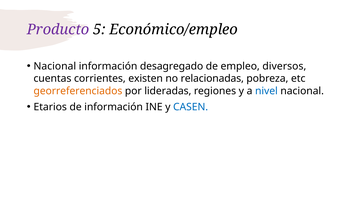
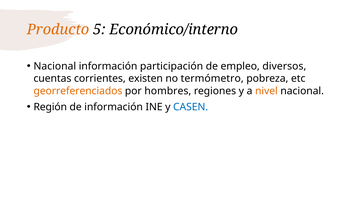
Producto colour: purple -> orange (58, 30)
Económico/empleo: Económico/empleo -> Económico/interno (174, 30)
desagregado: desagregado -> participación (172, 66)
relacionadas: relacionadas -> termómetro (212, 79)
lideradas: lideradas -> hombres (168, 91)
nivel colour: blue -> orange (266, 91)
Etarios: Etarios -> Región (50, 107)
